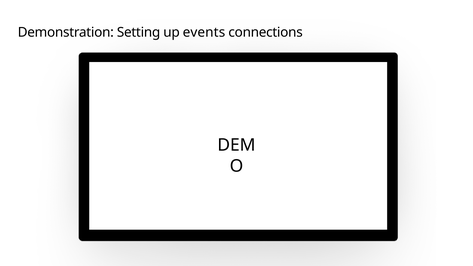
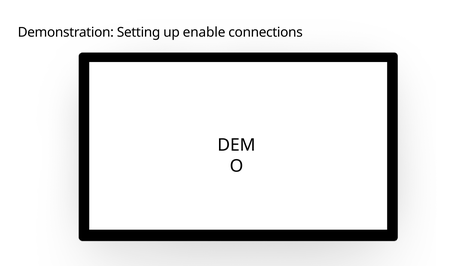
events: events -> enable (204, 32)
